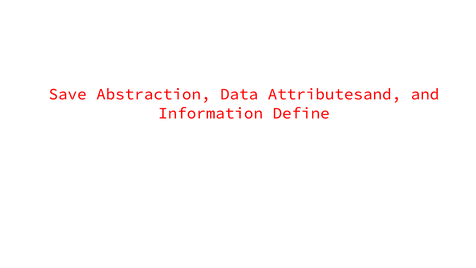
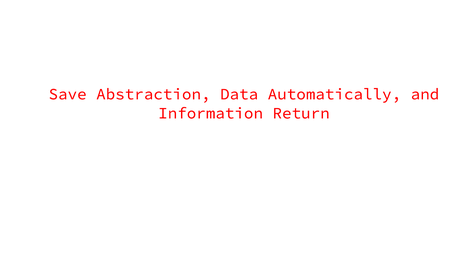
Attributesand: Attributesand -> Automatically (334, 94)
Define: Define -> Return (301, 113)
